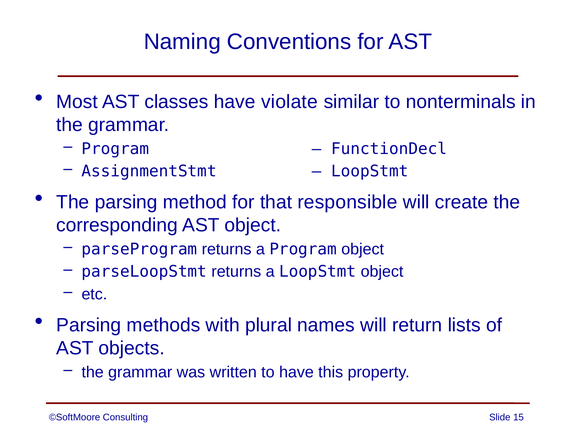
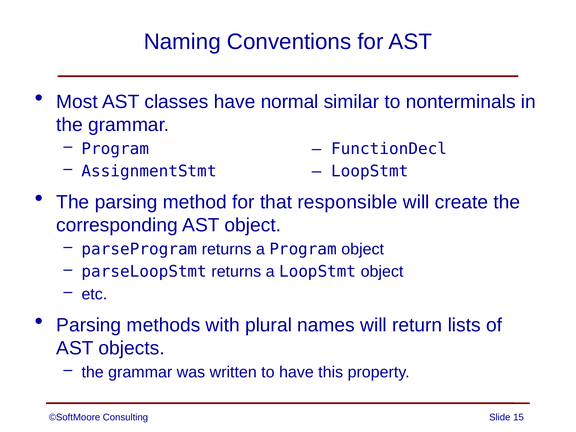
violate: violate -> normal (290, 102)
